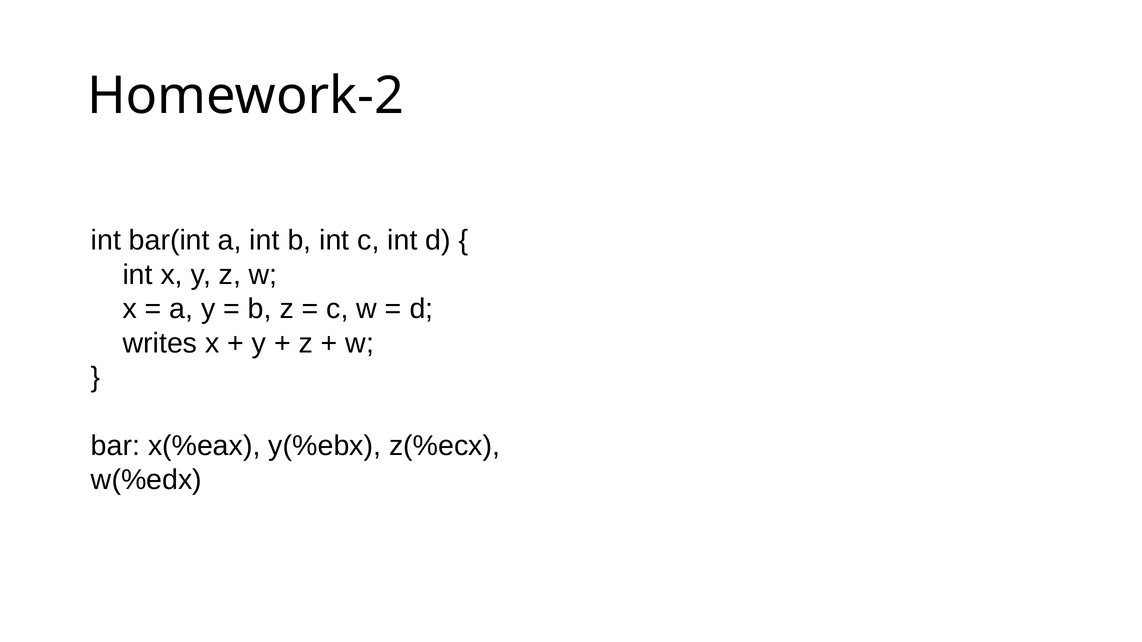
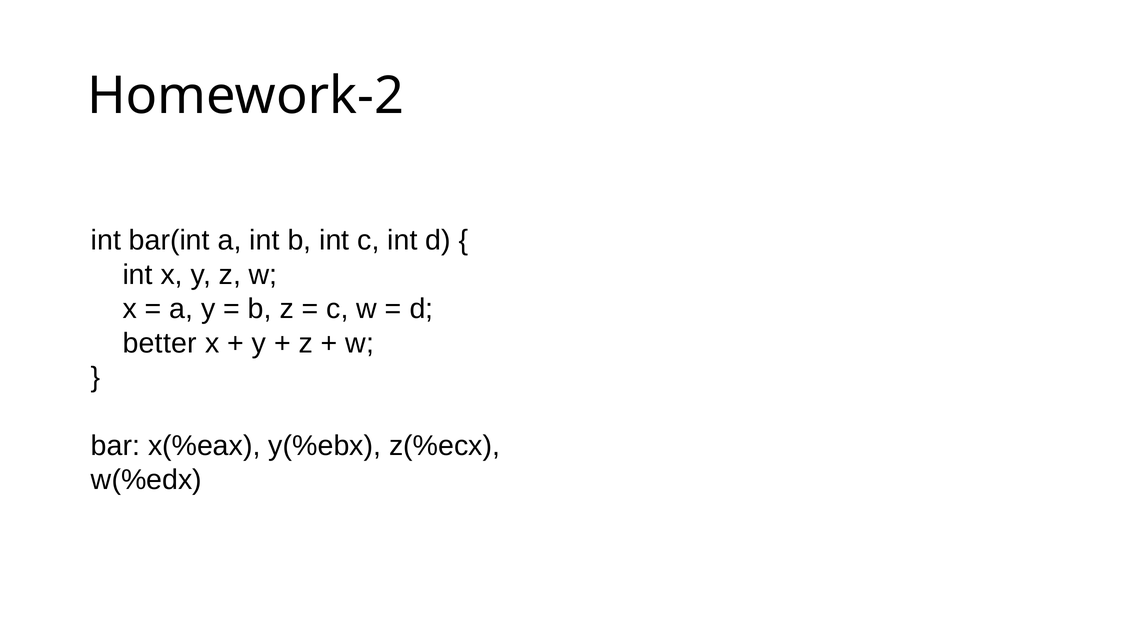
writes: writes -> better (160, 343)
